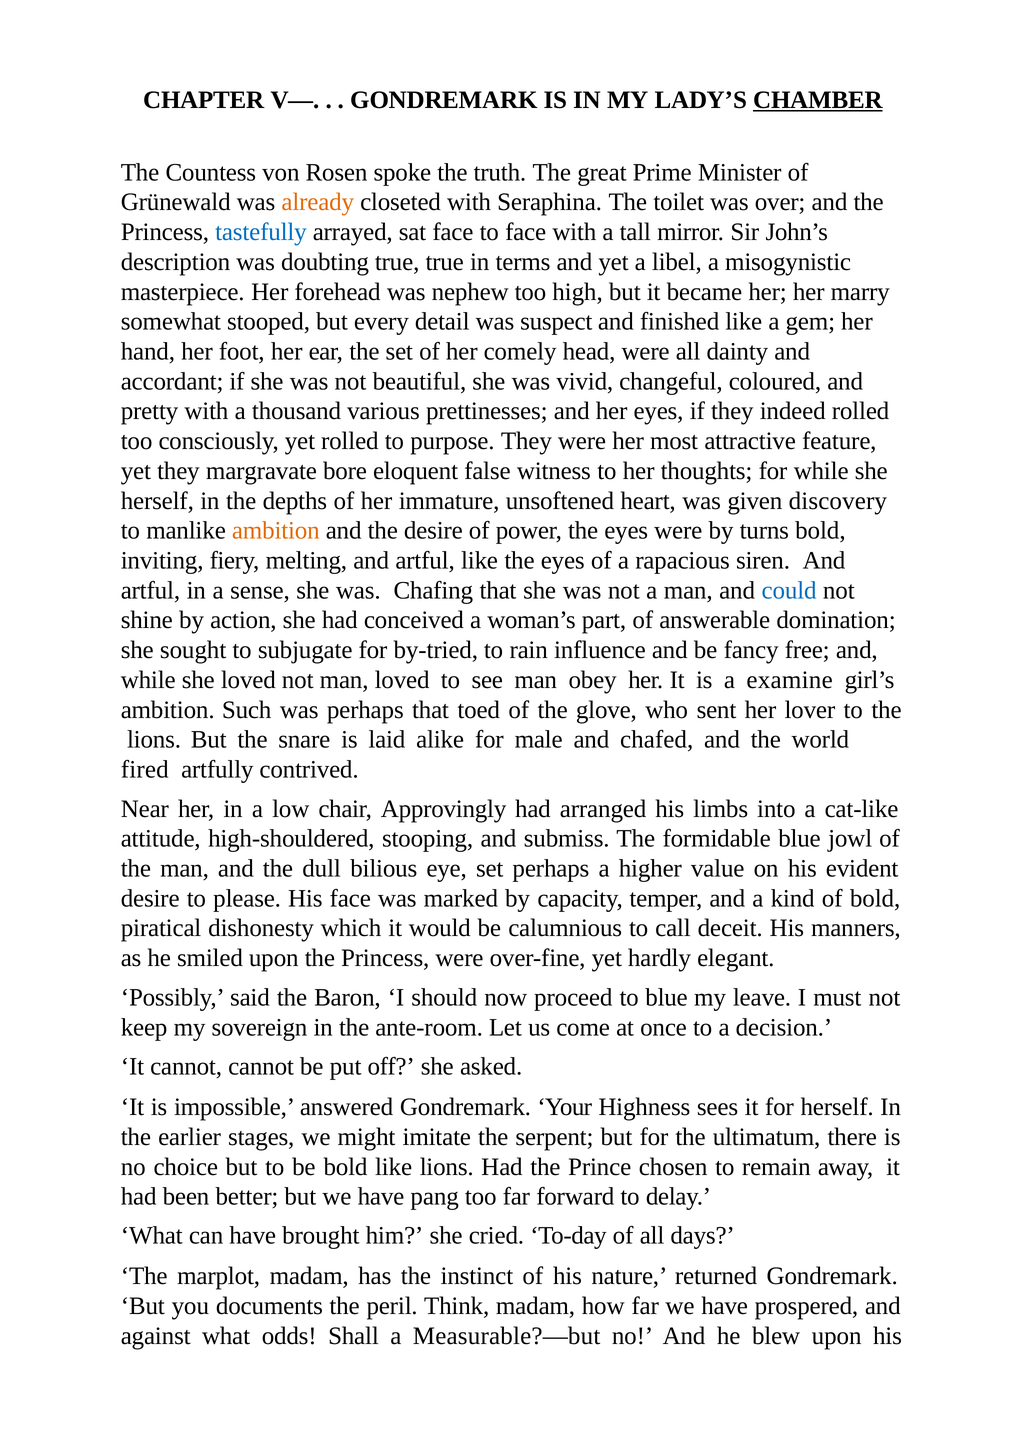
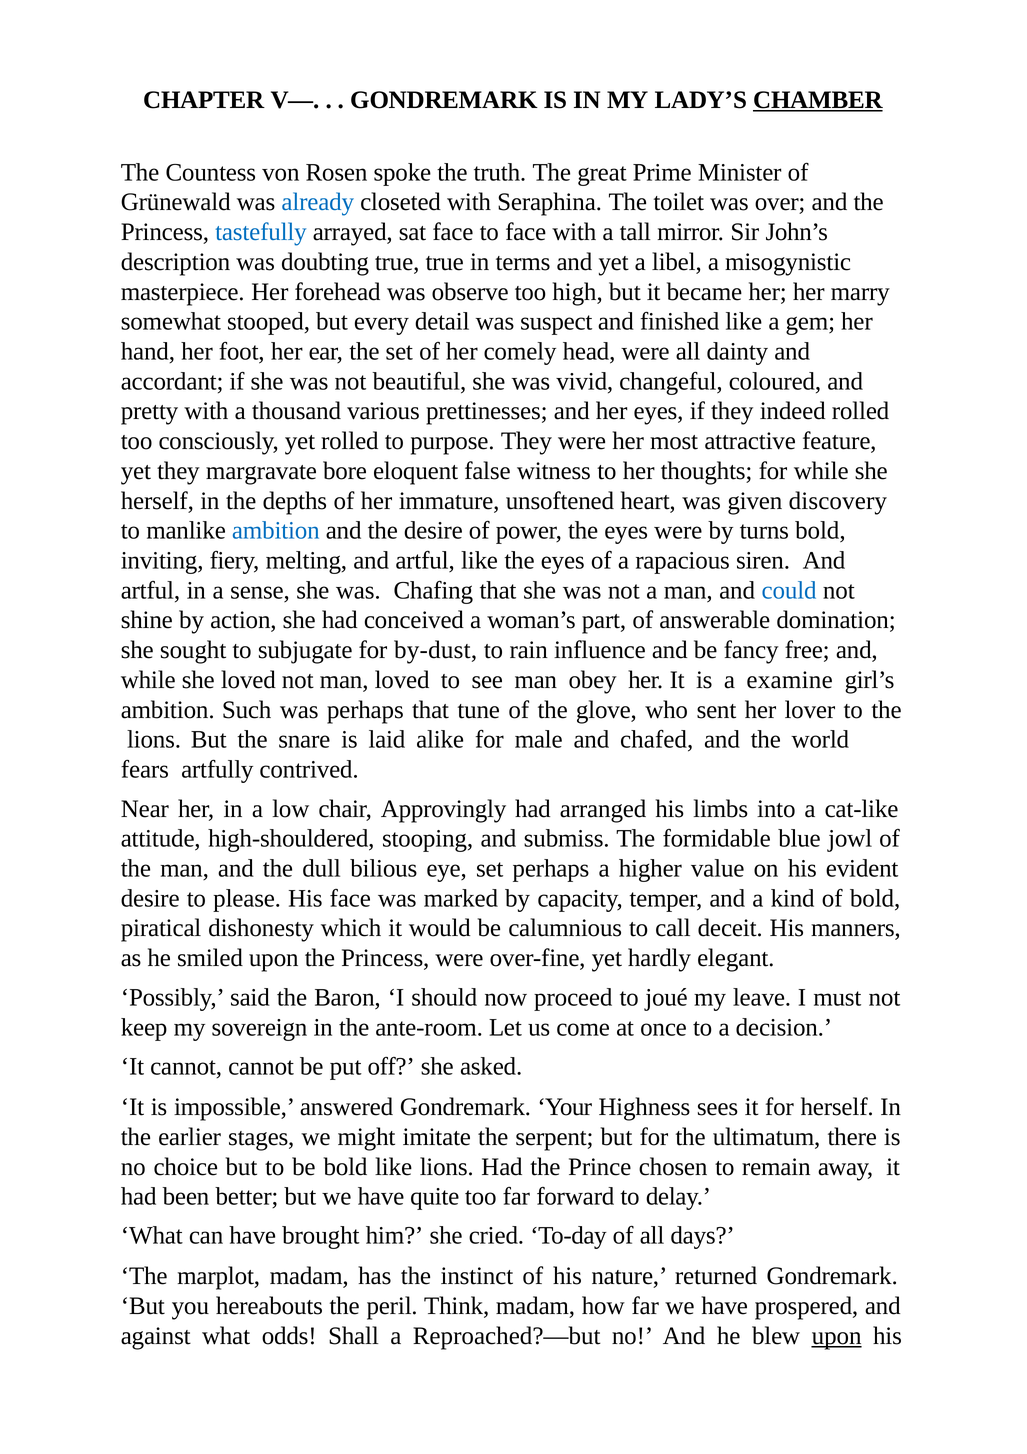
already colour: orange -> blue (318, 202)
nephew: nephew -> observe (470, 292)
ambition colour: orange -> blue (276, 530)
by-tried: by-tried -> by-dust (436, 650)
toed: toed -> tune (479, 709)
fired: fired -> fears (145, 769)
to blue: blue -> joué (667, 997)
pang: pang -> quite (435, 1196)
documents: documents -> hereabouts (269, 1305)
Measurable?—but: Measurable?—but -> Reproached?—but (507, 1335)
upon underline: none -> present (837, 1335)
